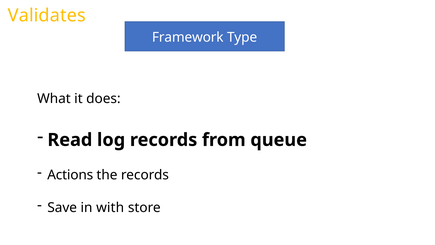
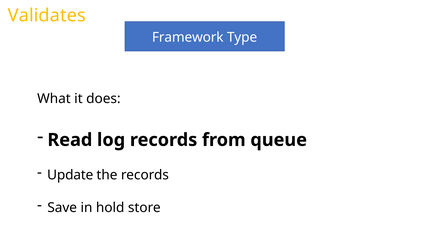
Actions: Actions -> Update (70, 175)
with: with -> hold (110, 207)
